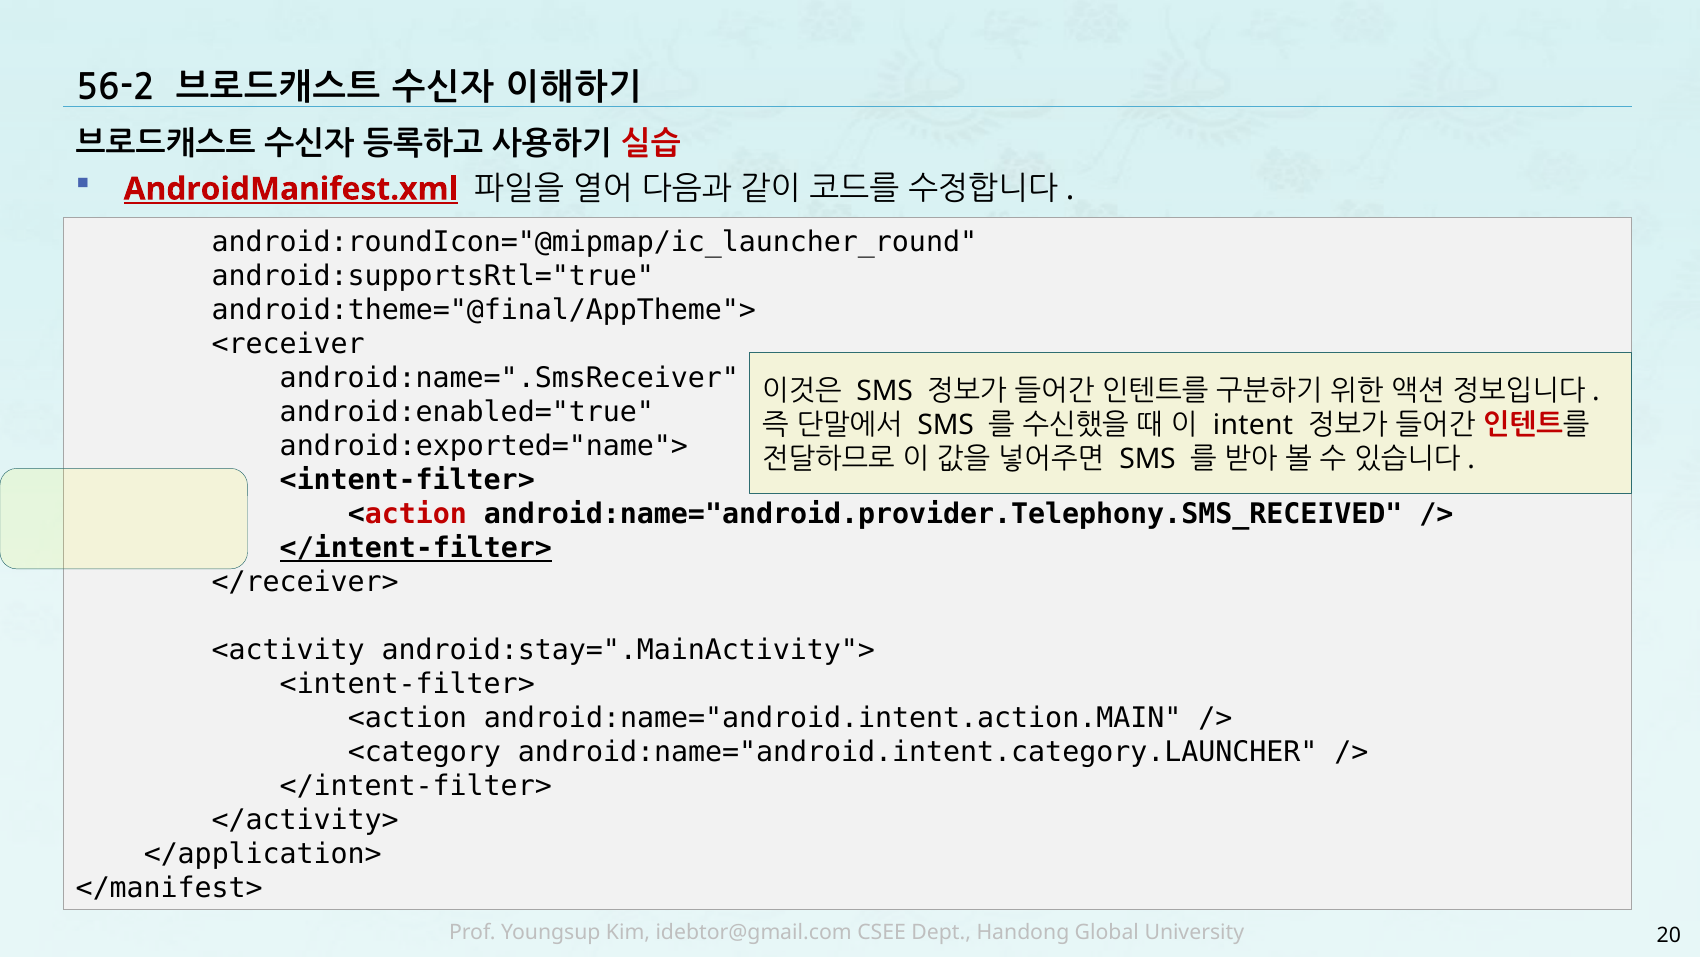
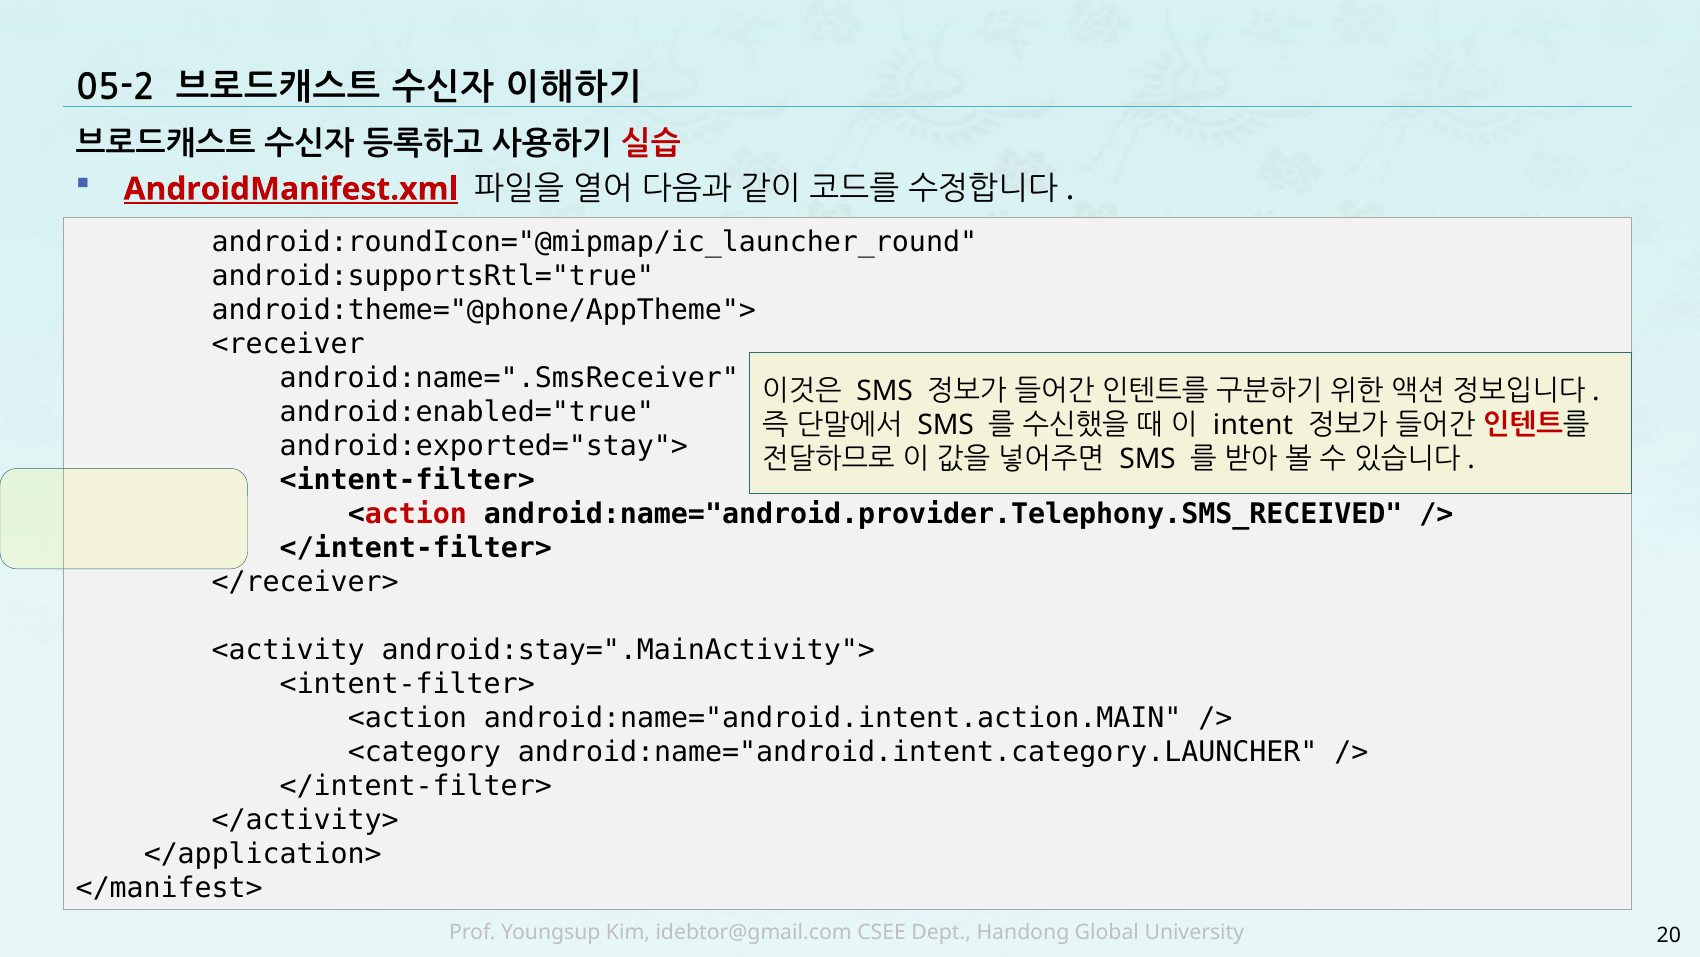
56-2: 56-2 -> 05-2 (116, 87)
android:theme="@final/AppTheme">: android:theme="@final/AppTheme"> -> android:theme="@phone/AppTheme"> (484, 310)
android:exported="name">: android:exported="name"> -> android:exported="stay"> (484, 446)
</intent-filter> underline: present -> none (416, 548)
